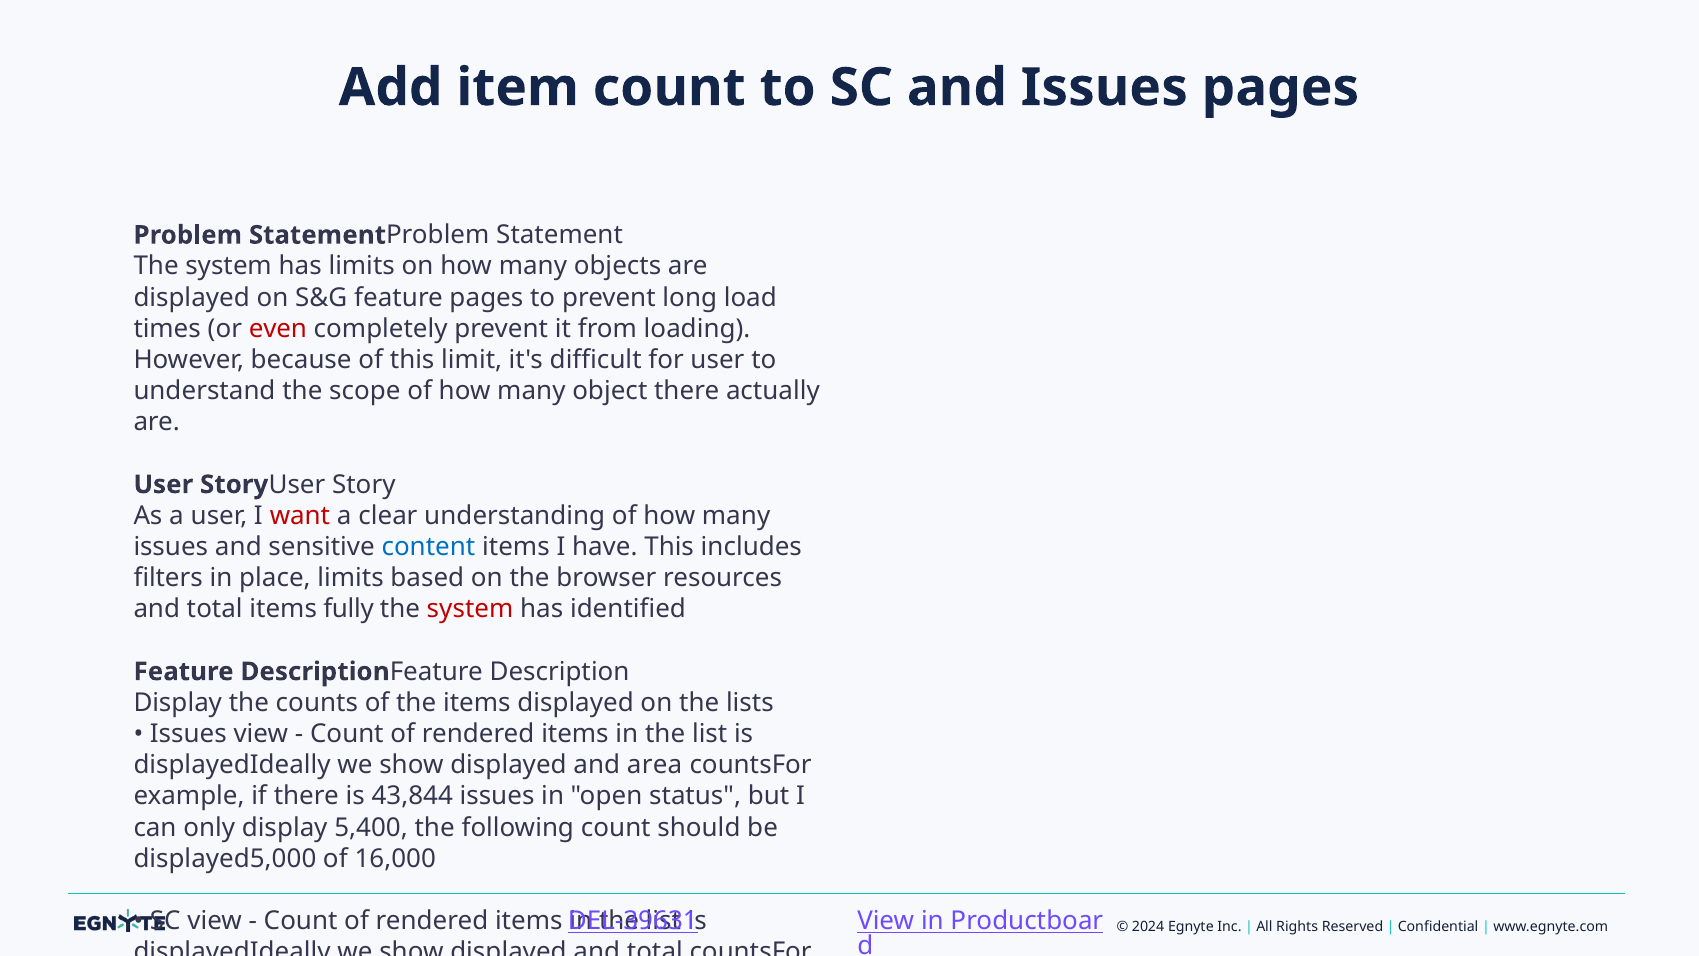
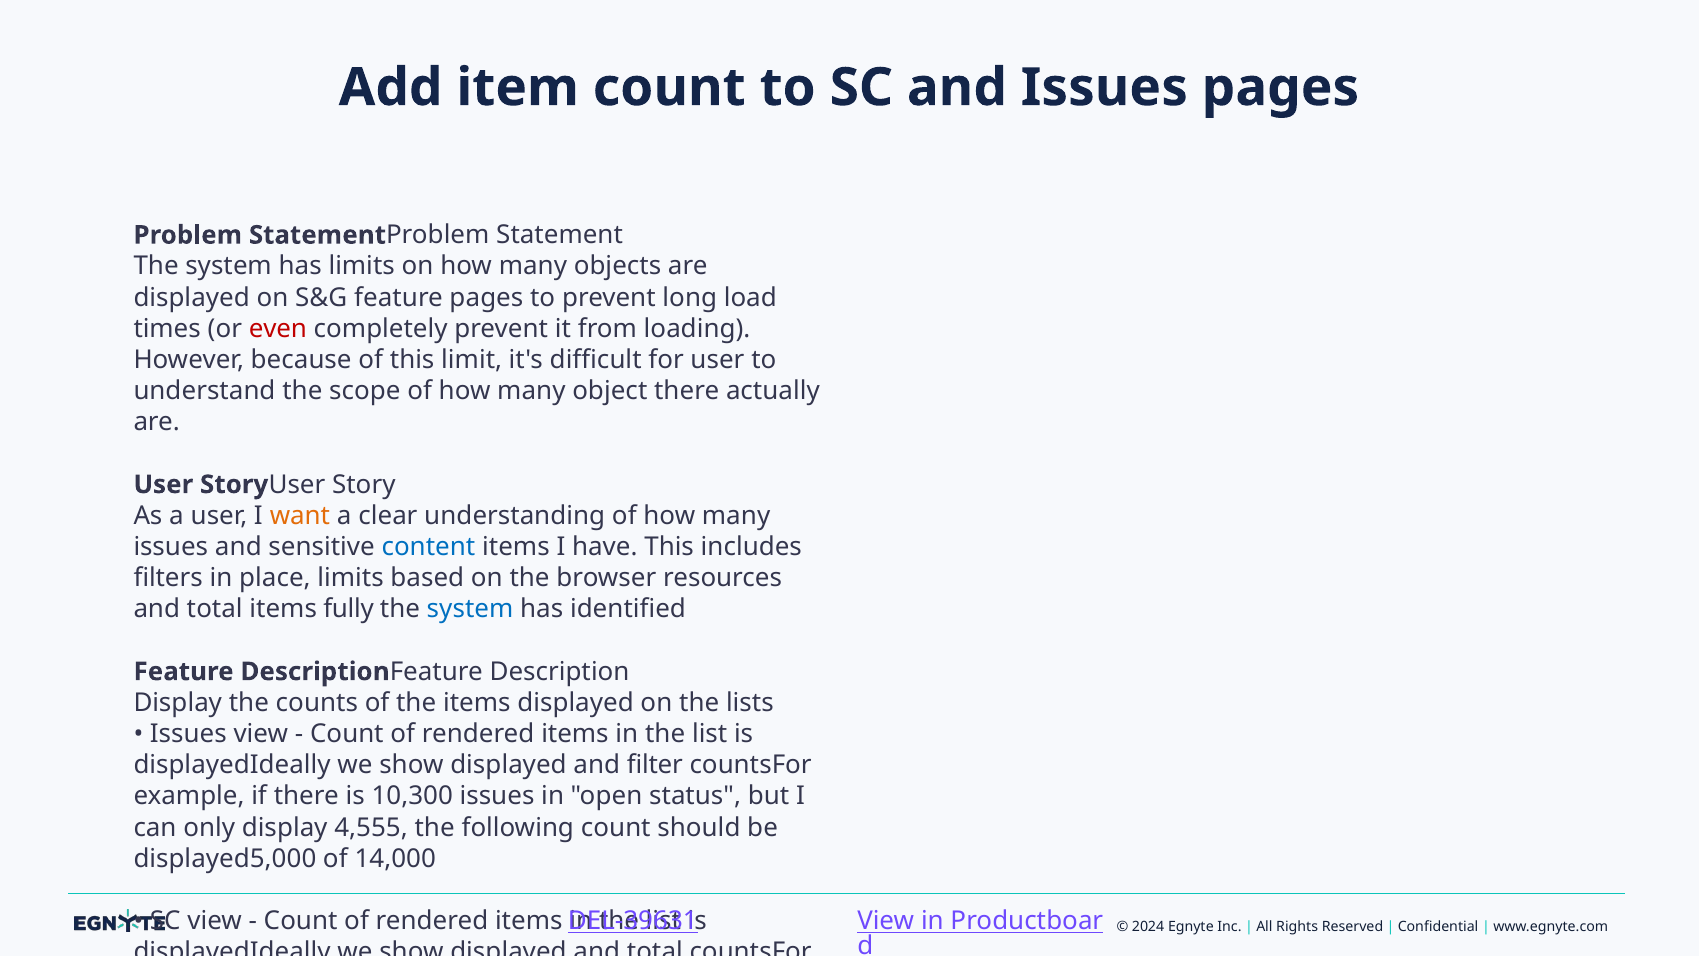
want colour: red -> orange (300, 516)
system colour: red -> blue (470, 609)
and area: area -> filter (655, 765)
43,844: 43,844 -> 10,300 (412, 796)
5,400: 5,400 -> 4,555 (371, 827)
16,000: 16,000 -> 14,000 (395, 858)
